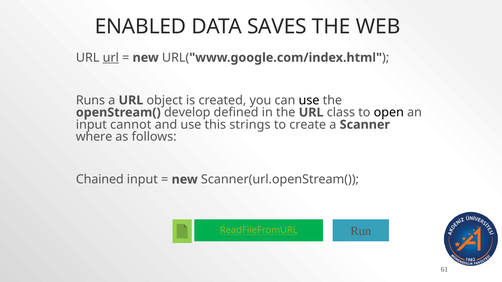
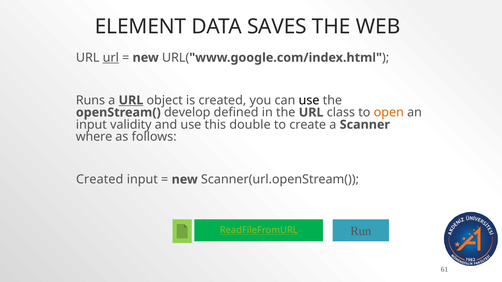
ENABLED: ENABLED -> ELEMENT (140, 27)
URL underline: none -> present (131, 100)
open colour: black -> orange (389, 113)
cannot: cannot -> validity (131, 125)
strings: strings -> double (250, 125)
Chained: Chained -> Created (100, 180)
